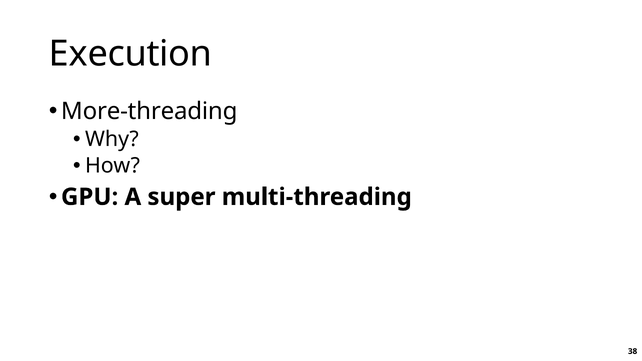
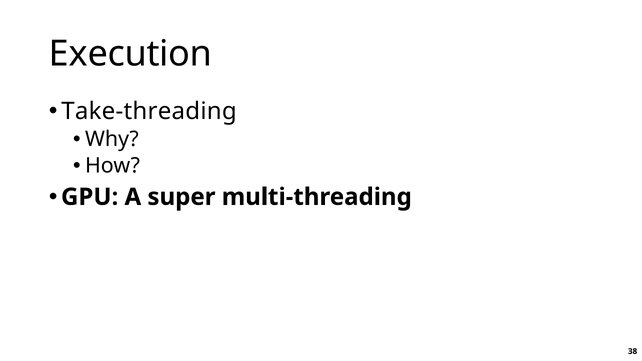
More-threading: More-threading -> Take-threading (149, 111)
